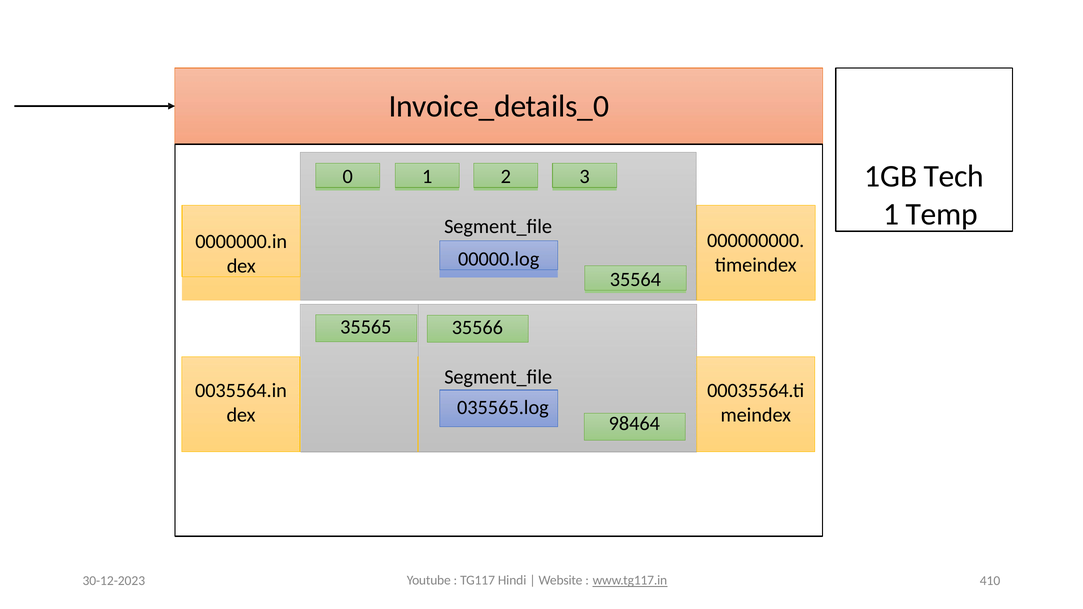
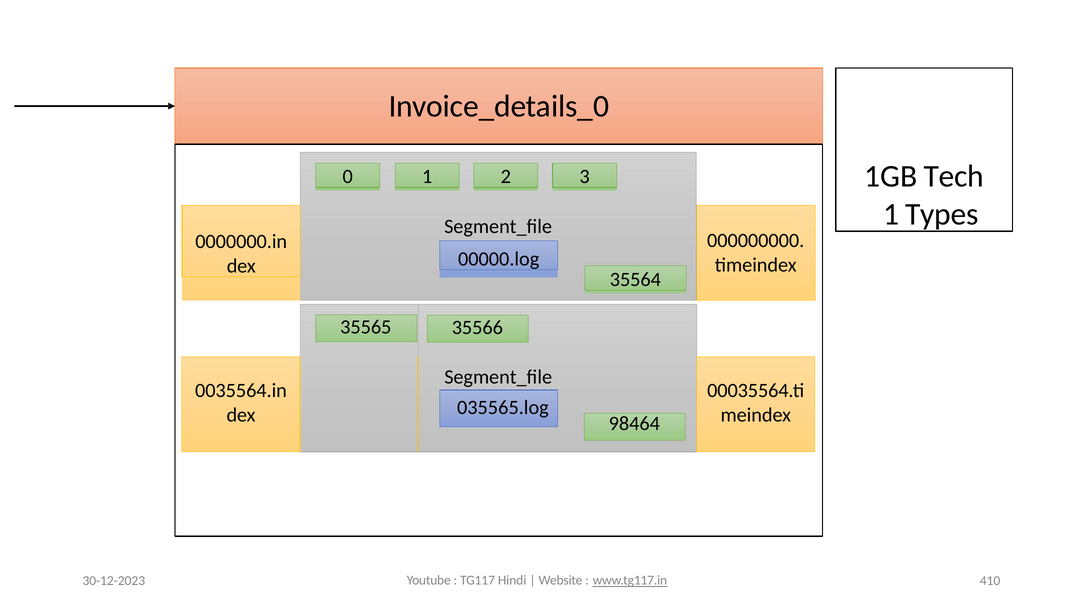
Temp: Temp -> Types (942, 215)
